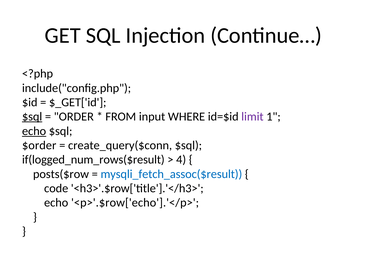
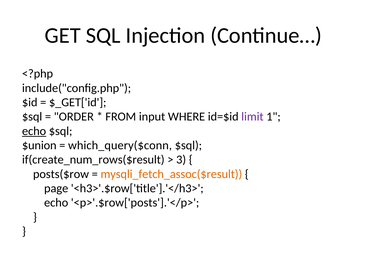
$sql underline: present -> none (32, 117)
$order: $order -> $union (39, 146)
create_query($conn: create_query($conn -> which_query($conn (120, 146)
if(logged_num_rows($result: if(logged_num_rows($result -> if(create_num_rows($result (93, 160)
4: 4 -> 3 (181, 160)
mysqli_fetch_assoc($result colour: blue -> orange (171, 174)
code: code -> page (56, 189)
<p>'.$row['echo'].'</p>: <p>'.$row['echo'].'</p> -> <p>'.$row['posts'].'</p> (135, 203)
